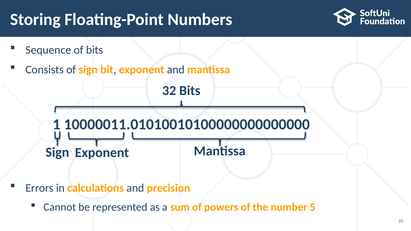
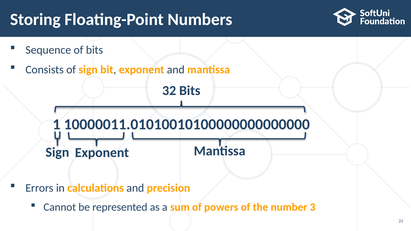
5: 5 -> 3 (313, 207)
